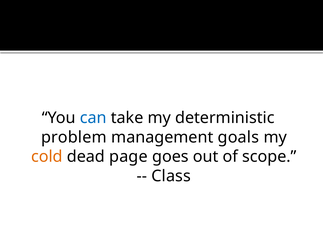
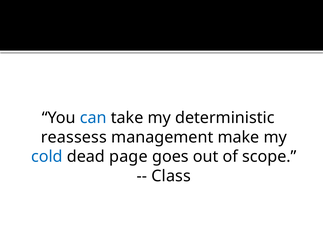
problem: problem -> reassess (74, 137)
goals: goals -> make (238, 137)
cold colour: orange -> blue (47, 157)
